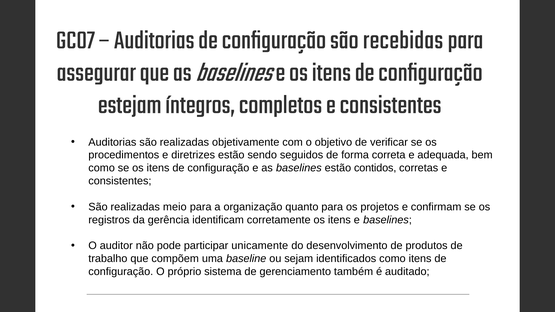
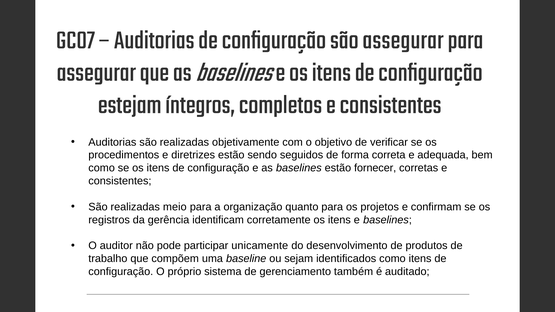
são recebidas: recebidas -> assegurar (403, 40)
contidos: contidos -> fornecer (375, 168)
